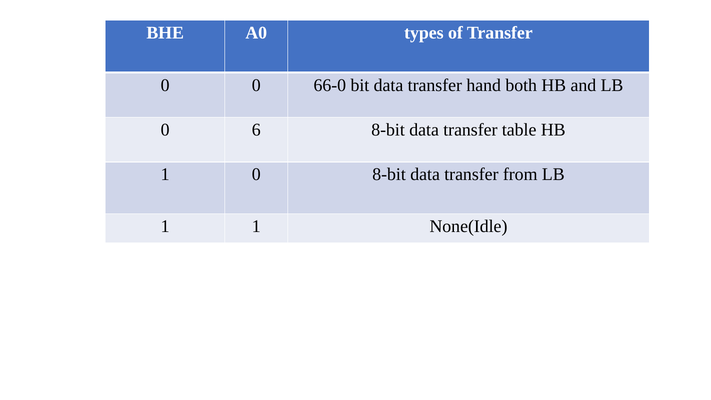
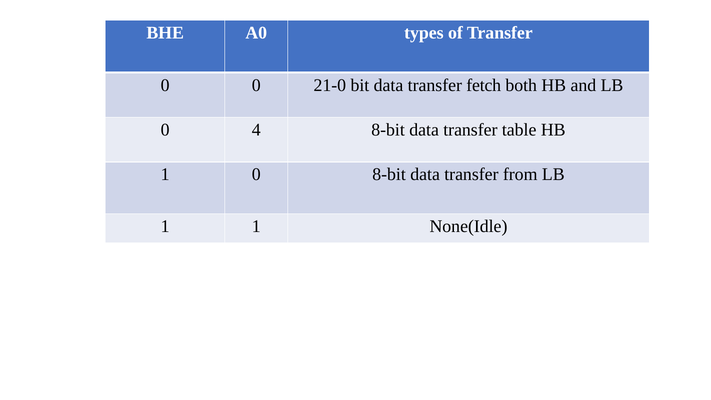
66-0: 66-0 -> 21-0 (330, 85)
hand: hand -> fetch (484, 85)
6: 6 -> 4 (256, 130)
